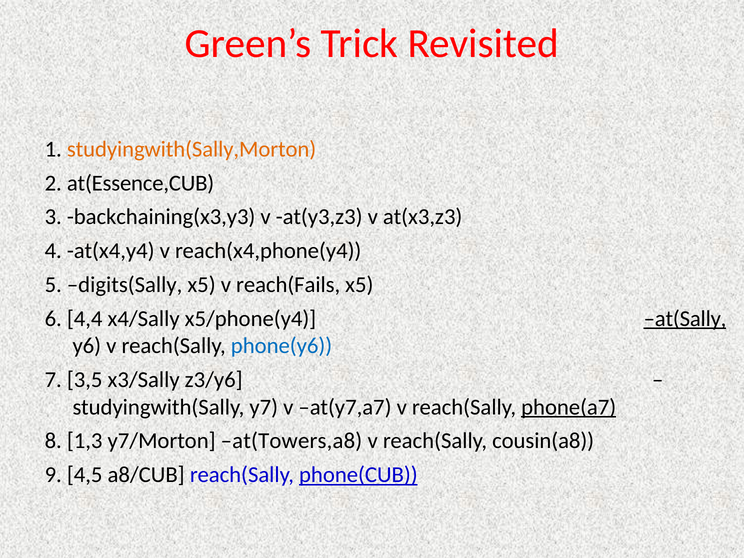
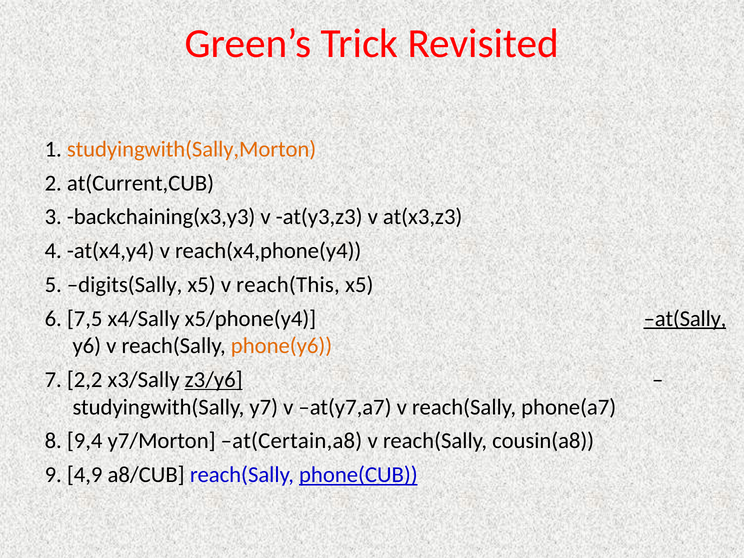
at(Essence,CUB: at(Essence,CUB -> at(Current,CUB (140, 183)
reach(Fails: reach(Fails -> reach(This (288, 285)
4,4: 4,4 -> 7,5 (85, 319)
phone(y6 colour: blue -> orange (282, 346)
3,5: 3,5 -> 2,2 (85, 380)
z3/y6 underline: none -> present (214, 380)
phone(a7 underline: present -> none (569, 407)
1,3: 1,3 -> 9,4 (85, 441)
at(Towers,a8: at(Towers,a8 -> at(Certain,a8 (291, 441)
4,5: 4,5 -> 4,9 (85, 475)
